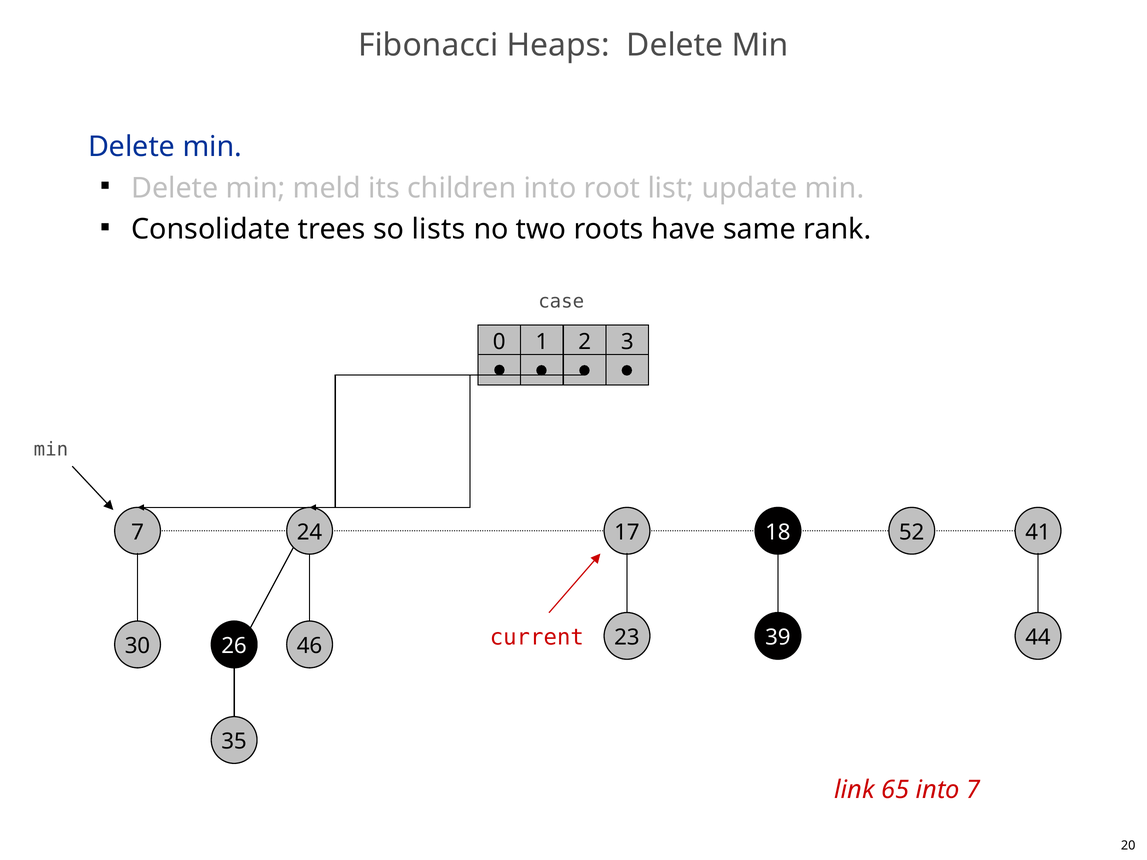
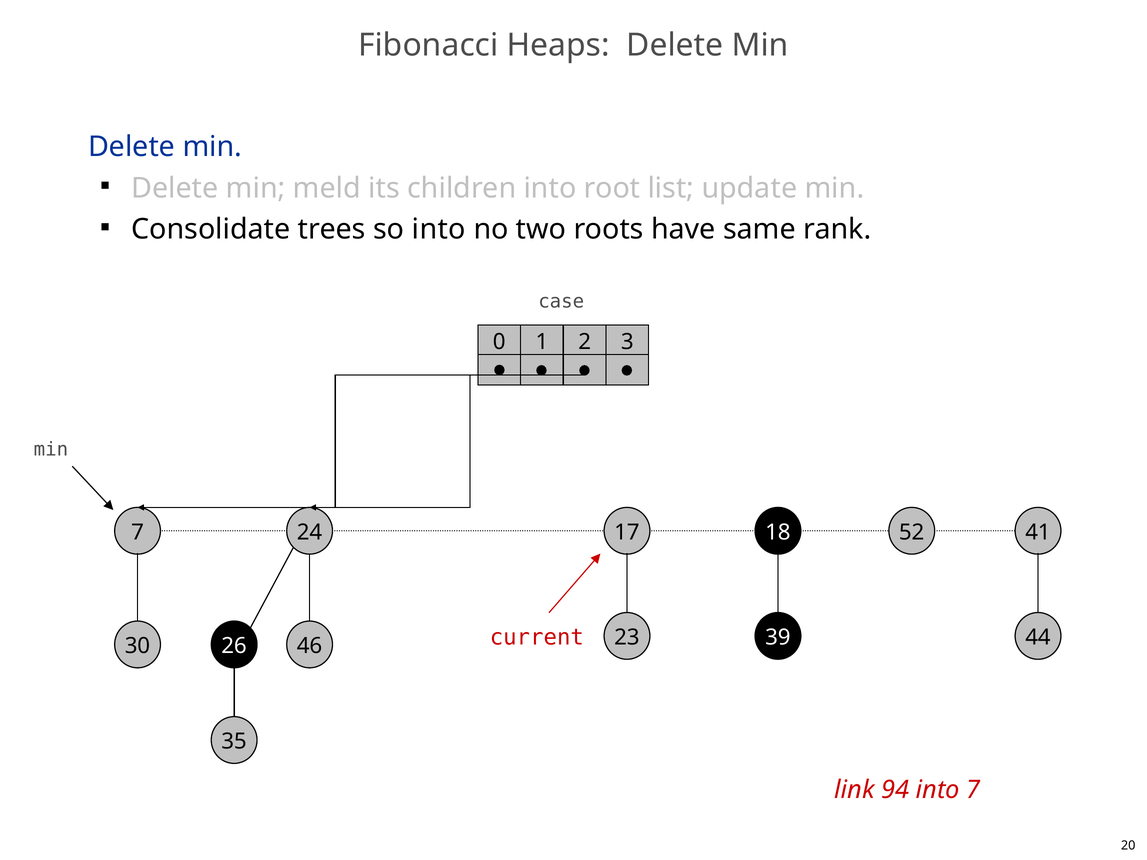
so lists: lists -> into (439, 230)
65: 65 -> 94 (895, 790)
